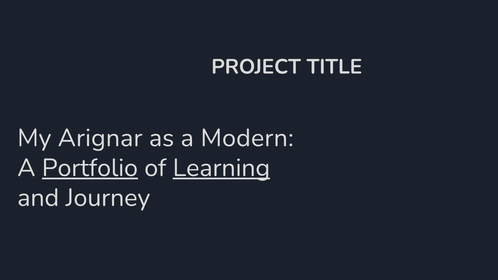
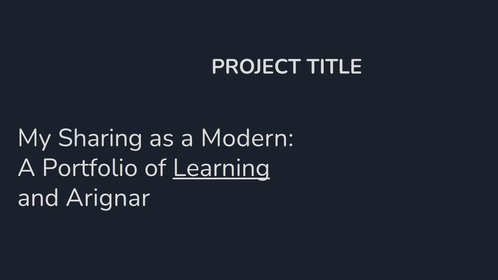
Arignar: Arignar -> Sharing (100, 138)
Portfolio underline: present -> none (90, 168)
Journey: Journey -> Arignar (108, 198)
